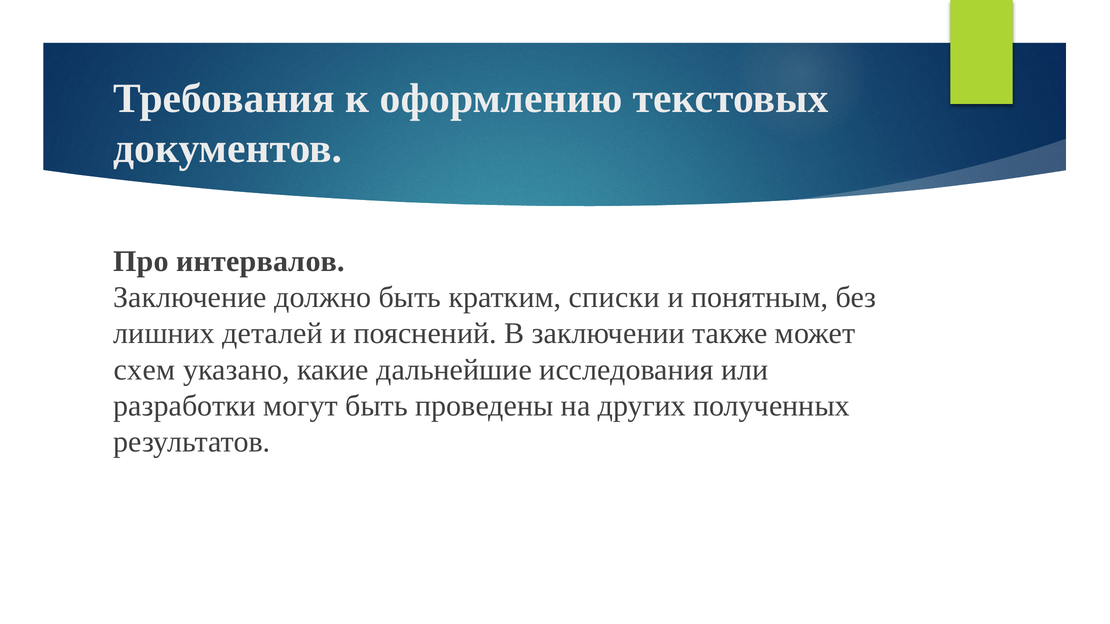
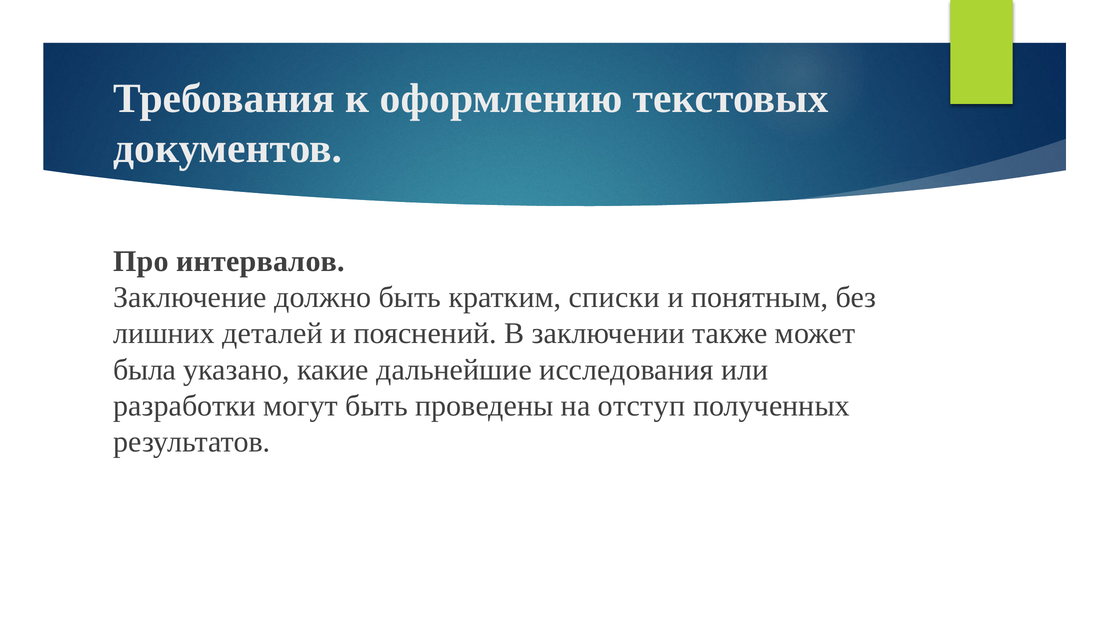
схем: схем -> была (145, 370)
других: других -> отступ (642, 406)
